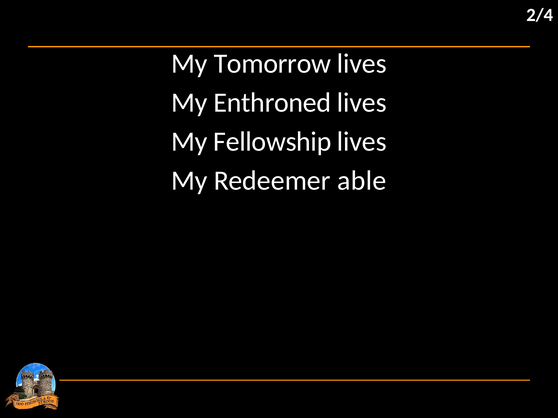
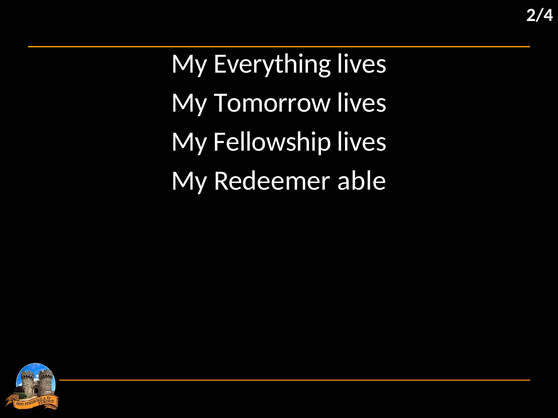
Tomorrow: Tomorrow -> Everything (272, 64)
Enthroned: Enthroned -> Tomorrow (272, 103)
